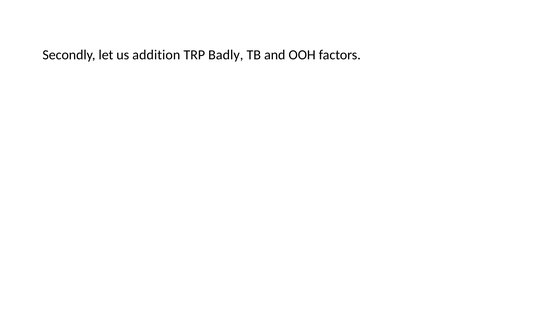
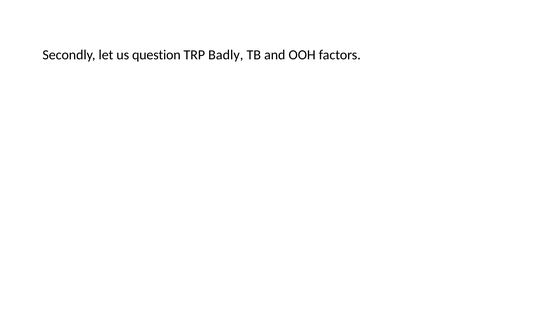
addition: addition -> question (156, 55)
